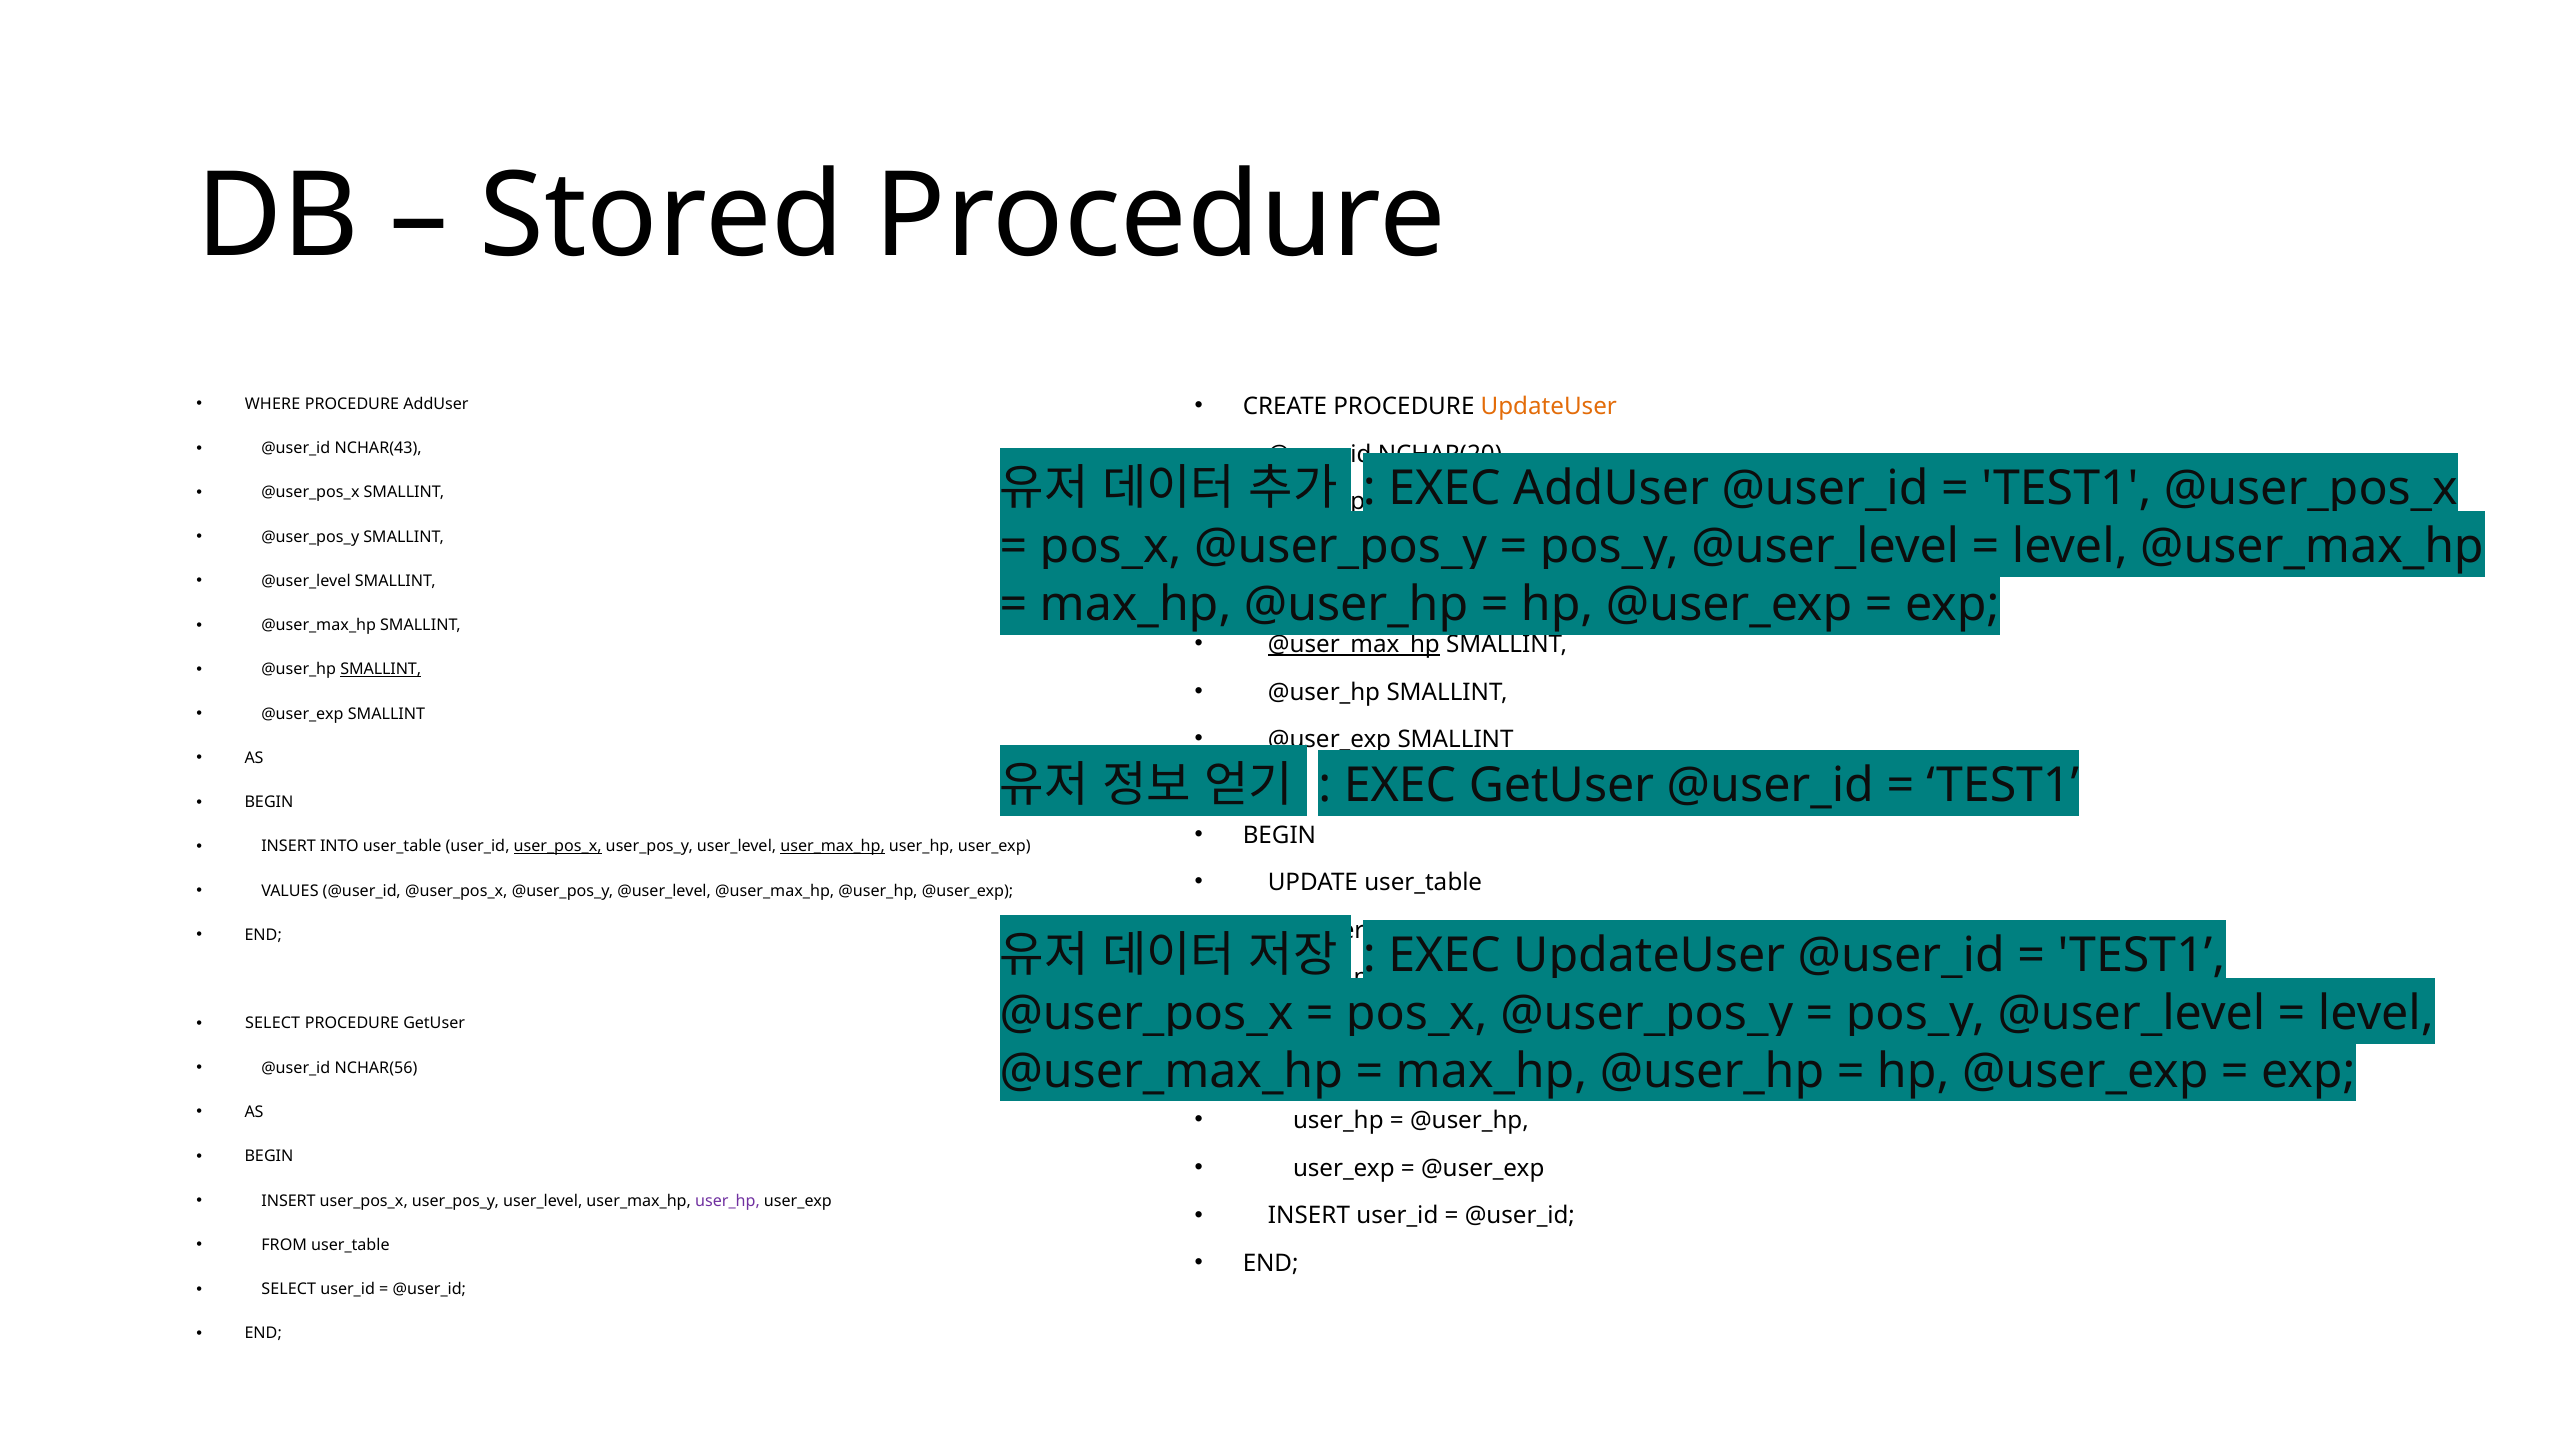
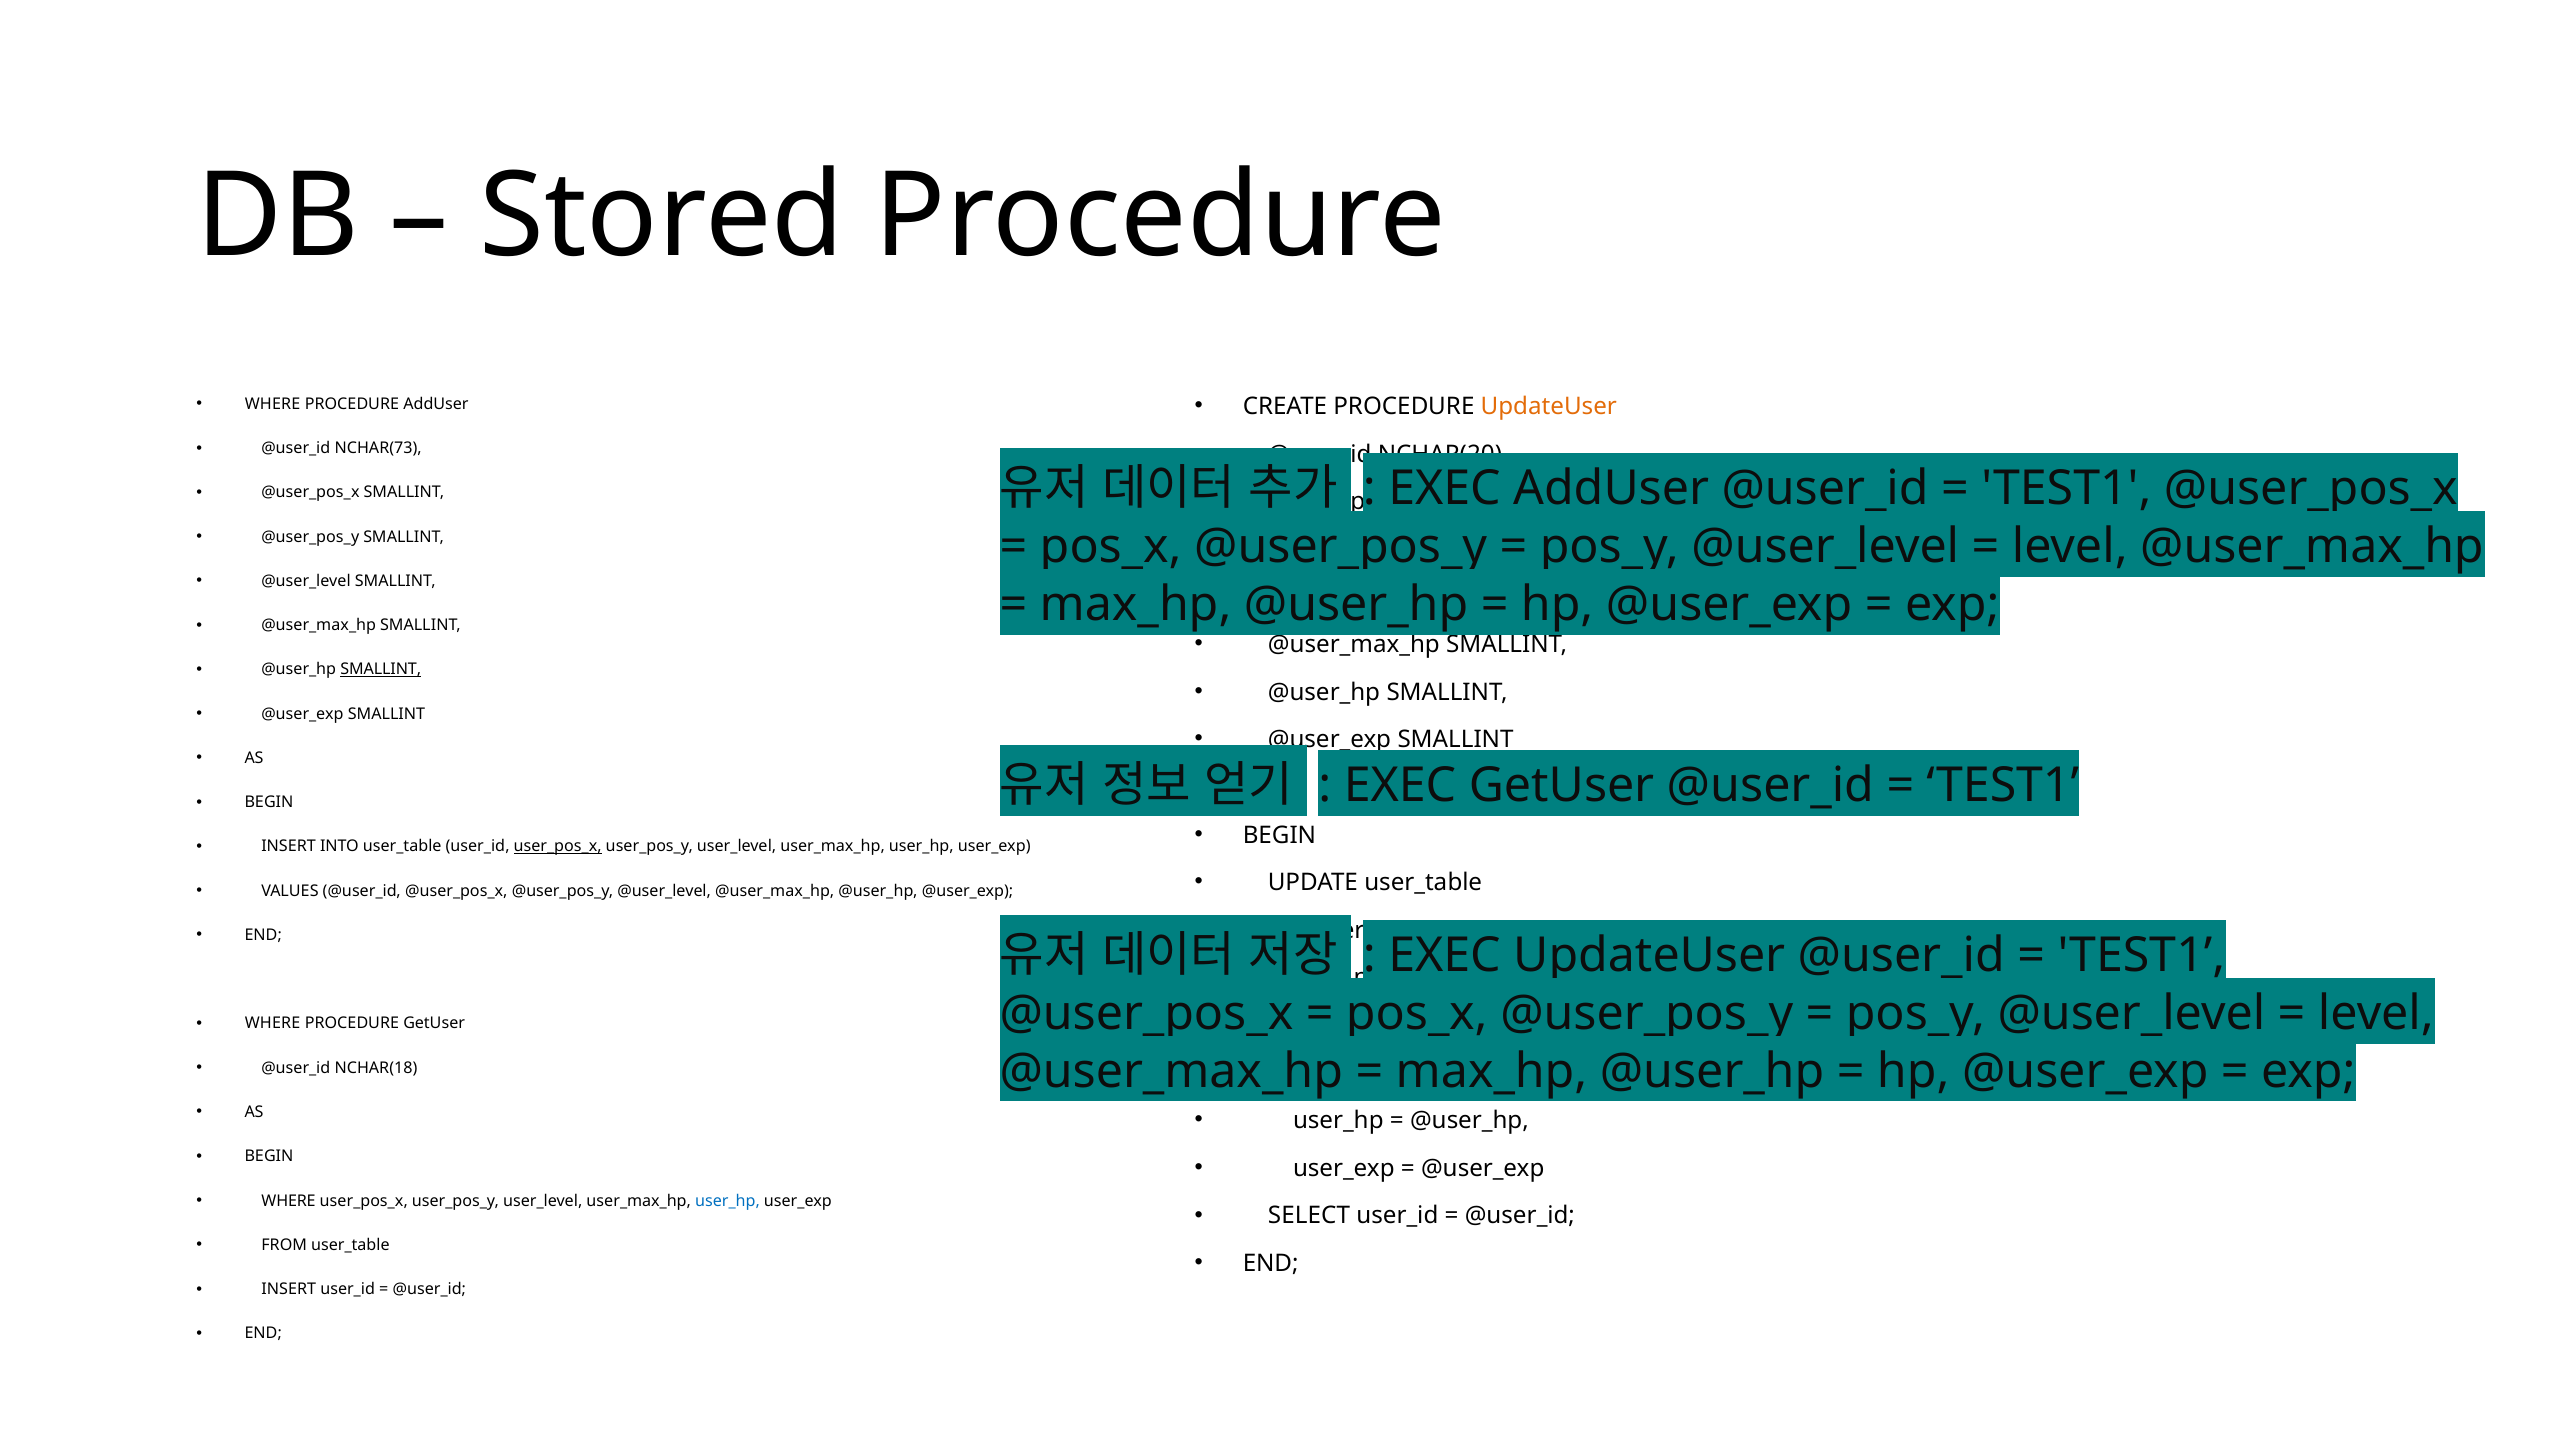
NCHAR(43: NCHAR(43 -> NCHAR(73 (378, 448)
@user_max_hp underline: present -> none (1354, 645)
user_max_hp underline: present -> none (833, 847)
SELECT: SELECT -> WHERE (273, 1024)
NCHAR(56: NCHAR(56 -> NCHAR(18 (376, 1068)
INSERT: INSERT -> WHERE (289, 1201)
user_hp colour: purple -> blue (727, 1201)
INSERT: INSERT -> SELECT (1309, 1216)
SELECT: SELECT -> INSERT (289, 1289)
